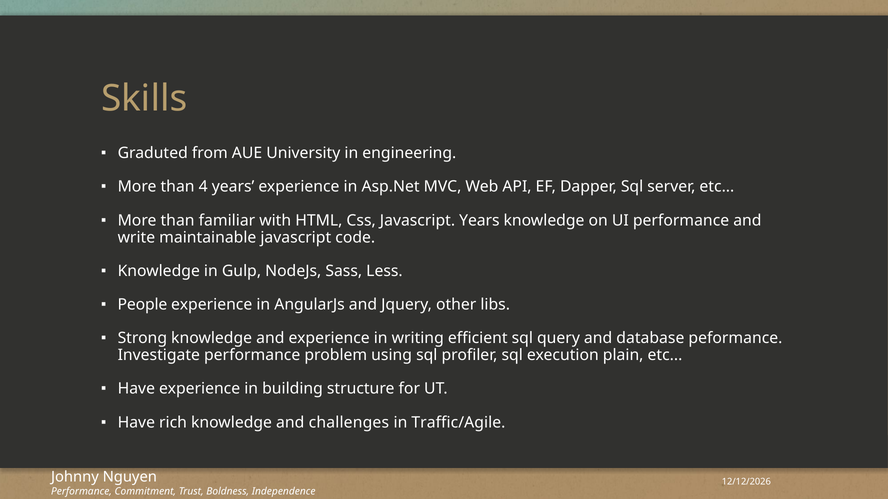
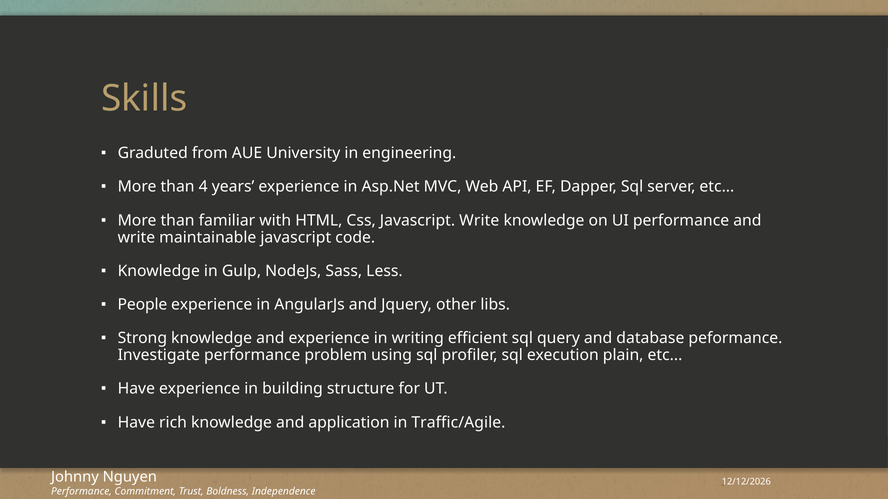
Javascript Years: Years -> Write (479, 221)
challenges: challenges -> application (349, 423)
